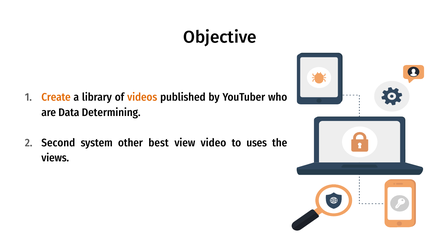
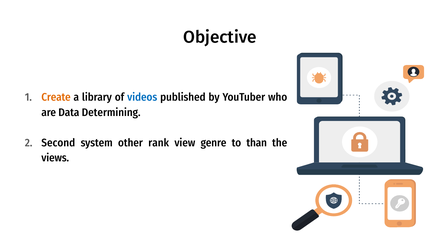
videos colour: orange -> blue (142, 98)
best: best -> rank (159, 143)
video: video -> genre (214, 143)
uses: uses -> than (257, 143)
